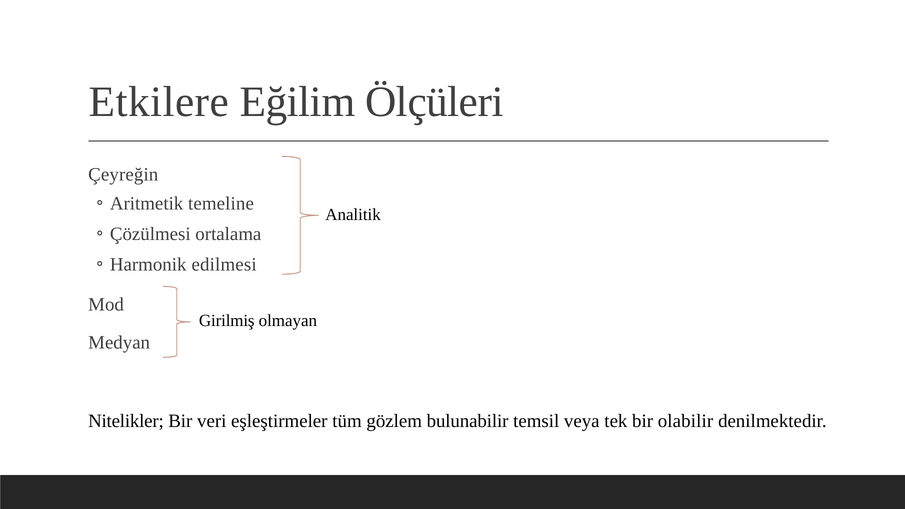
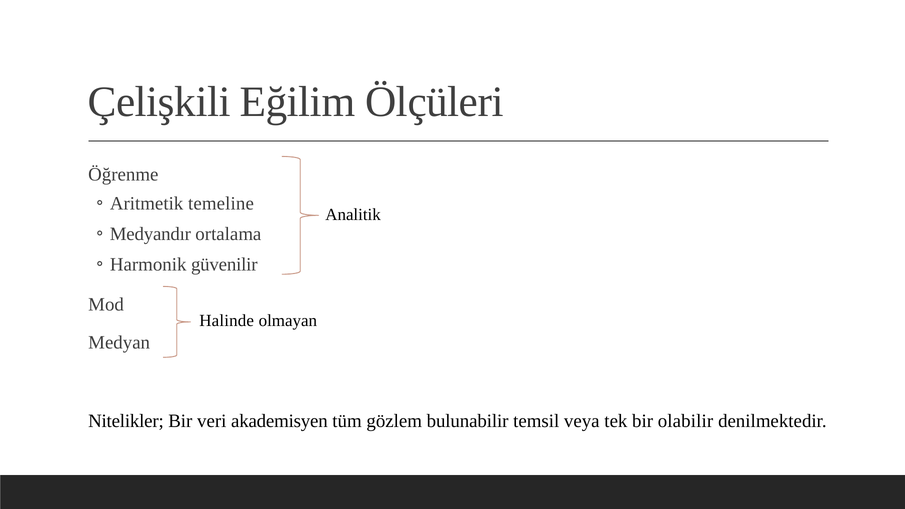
Etkilere: Etkilere -> Çelişkili (159, 102)
Çeyreğin: Çeyreğin -> Öğrenme (123, 175)
Çözülmesi: Çözülmesi -> Medyandır (150, 234)
edilmesi: edilmesi -> güvenilir (224, 265)
Girilmiş: Girilmiş -> Halinde (227, 321)
eşleştirmeler: eşleştirmeler -> akademisyen (279, 421)
